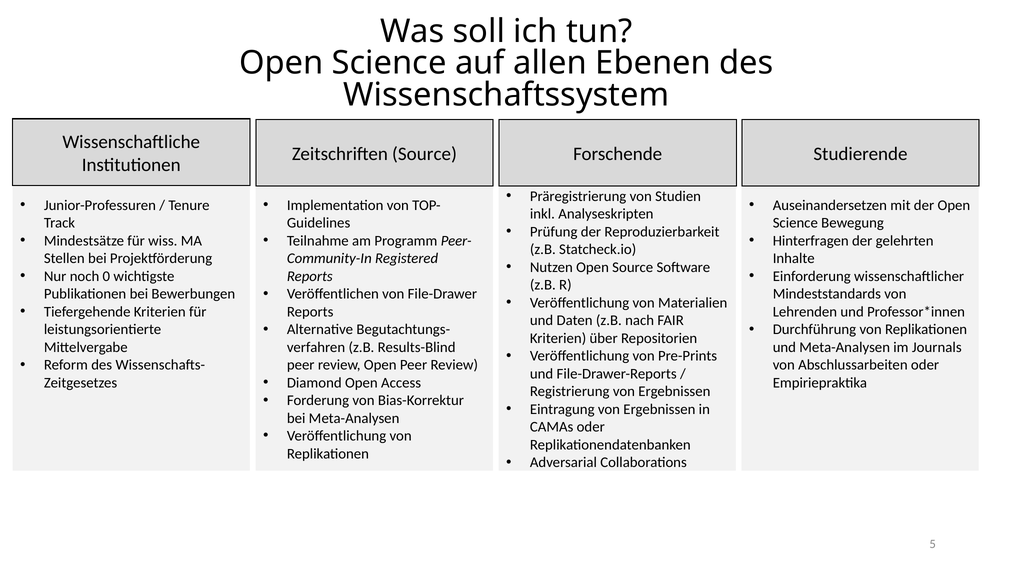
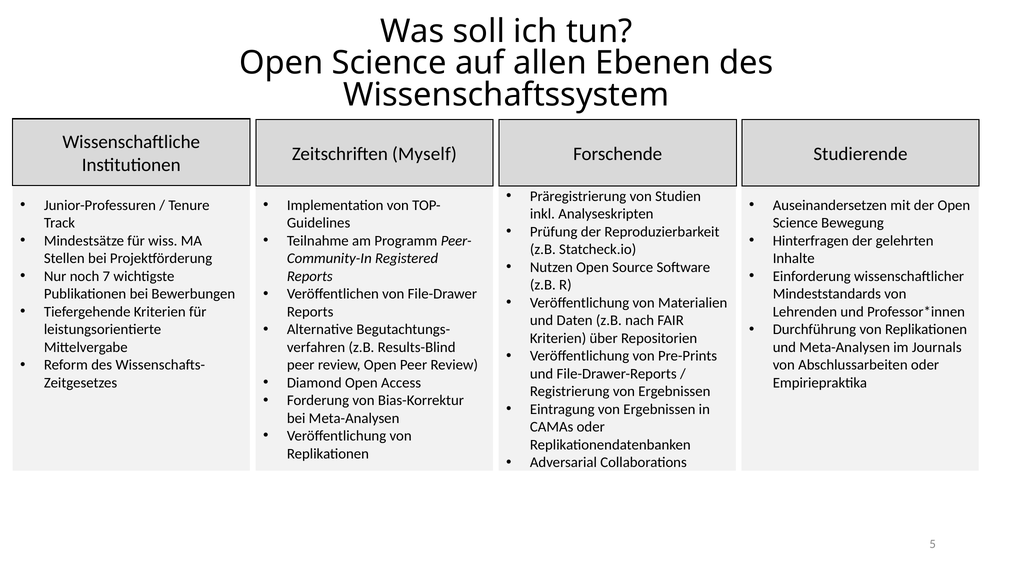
Zeitschriften Source: Source -> Myself (424, 154)
0: 0 -> 7 (106, 276)
